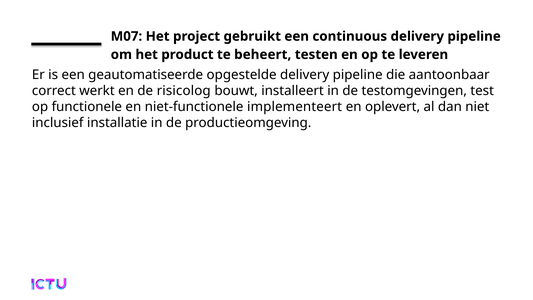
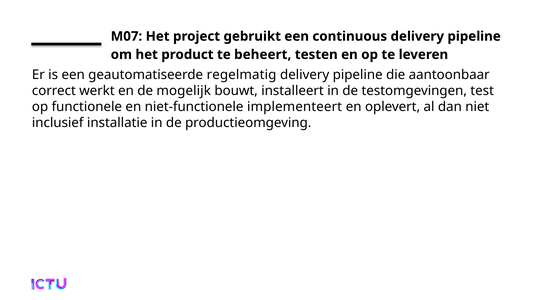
opgestelde: opgestelde -> regelmatig (242, 75)
risicolog: risicolog -> mogelijk (184, 91)
